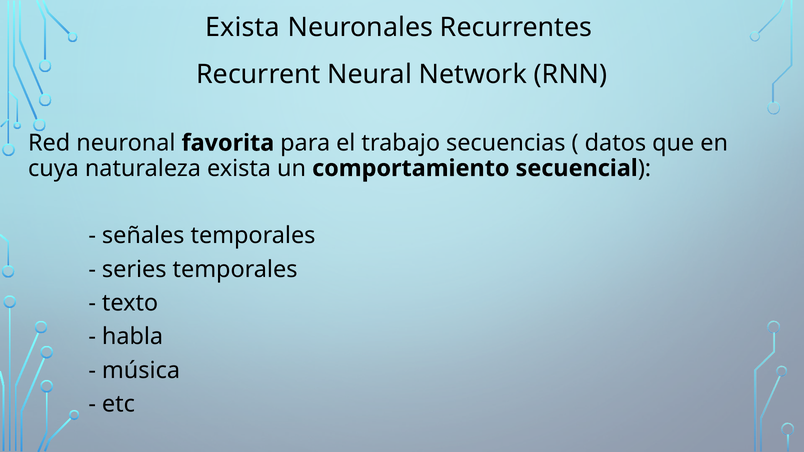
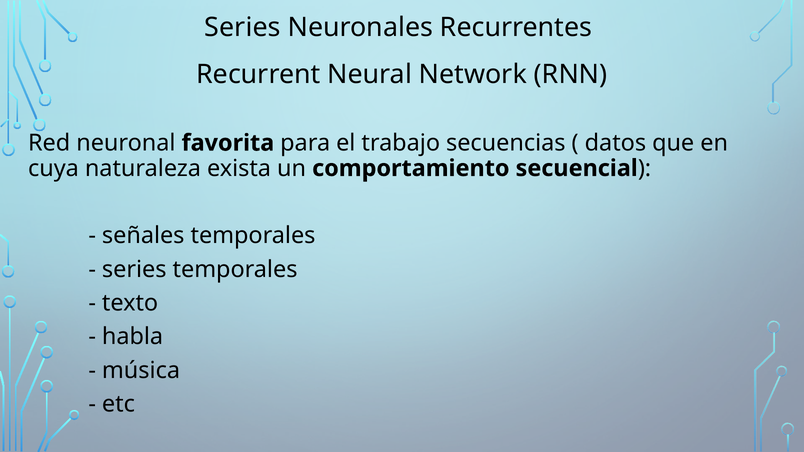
Exista: Exista -> Series (243, 27)
